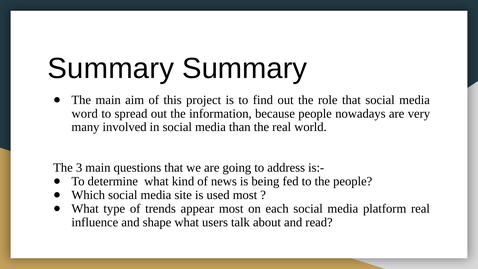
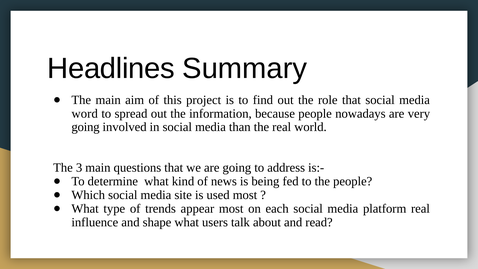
Summary: Summary -> Headlines (111, 69)
many: many -> going (86, 127)
